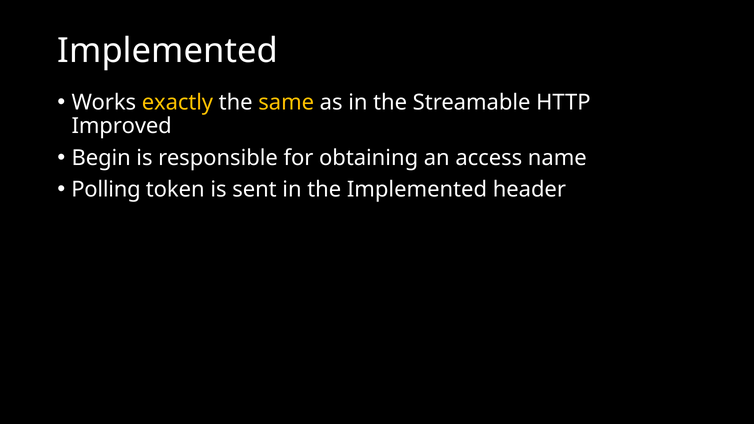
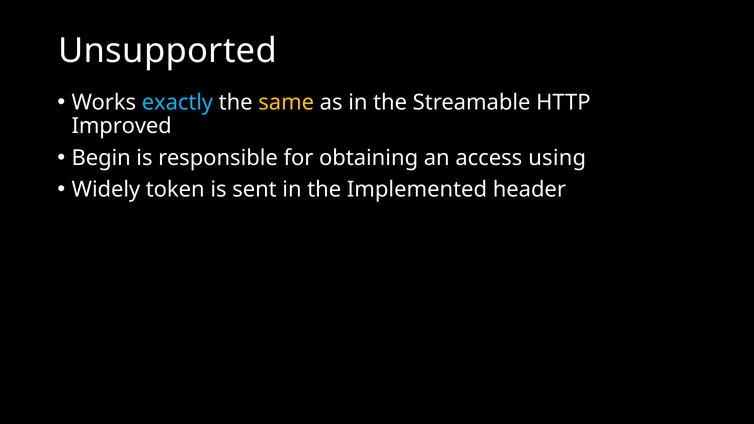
Implemented: Implemented -> Unsupported (168, 51)
exactly colour: yellow -> light blue (177, 102)
name: name -> using (557, 158)
Polling: Polling -> Widely (106, 189)
